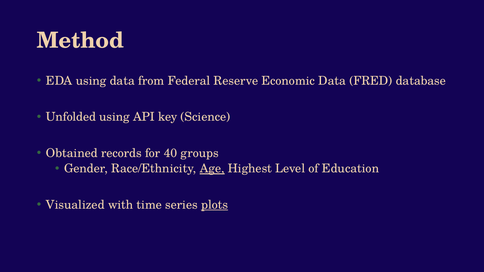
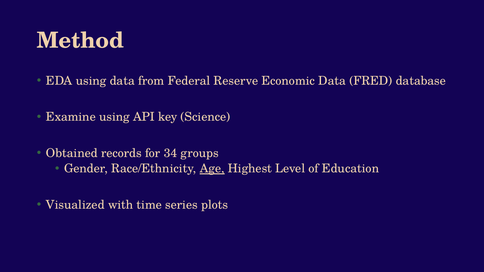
Unfolded: Unfolded -> Examine (71, 117)
40: 40 -> 34 (170, 153)
plots underline: present -> none (215, 205)
